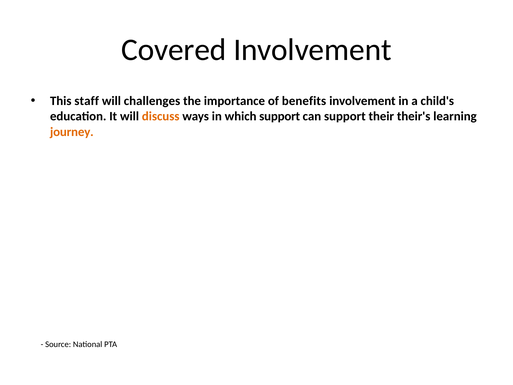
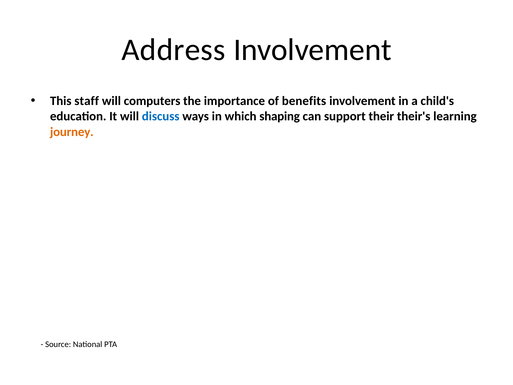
Covered: Covered -> Address (174, 50)
challenges: challenges -> computers (152, 101)
discuss colour: orange -> blue (161, 116)
which support: support -> shaping (280, 116)
